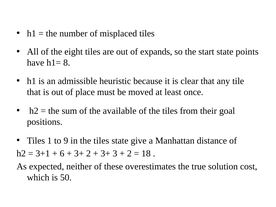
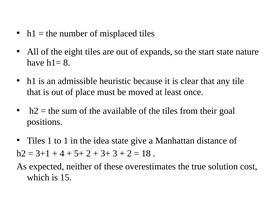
points: points -> nature (247, 52)
to 9: 9 -> 1 (66, 141)
in the tiles: tiles -> idea (101, 141)
6: 6 -> 4 (62, 154)
3+: 3+ -> 5+ (79, 154)
50: 50 -> 15 (66, 177)
